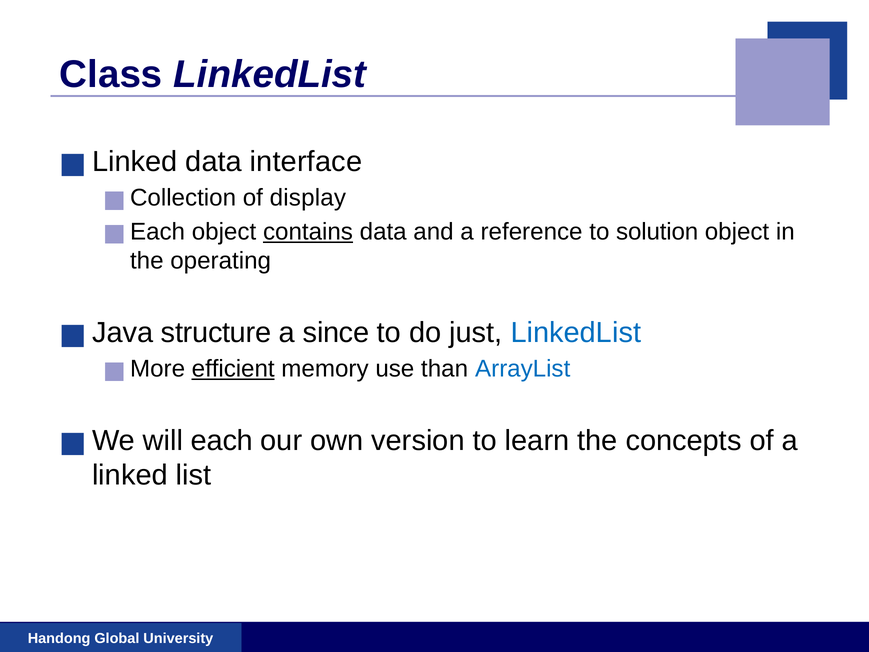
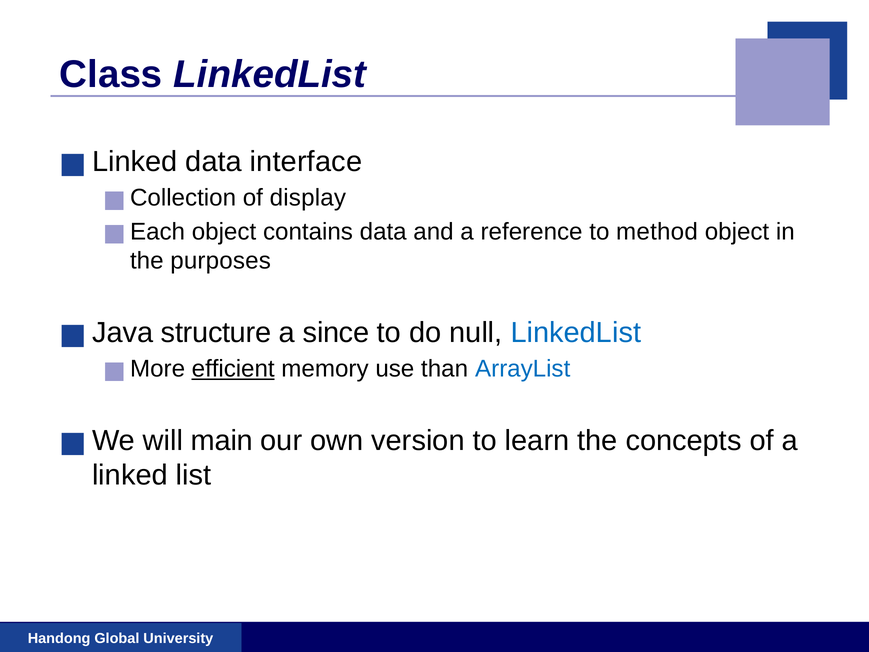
contains underline: present -> none (308, 232)
solution: solution -> method (657, 232)
operating: operating -> purposes (221, 261)
just: just -> null (476, 332)
each: each -> main (222, 440)
